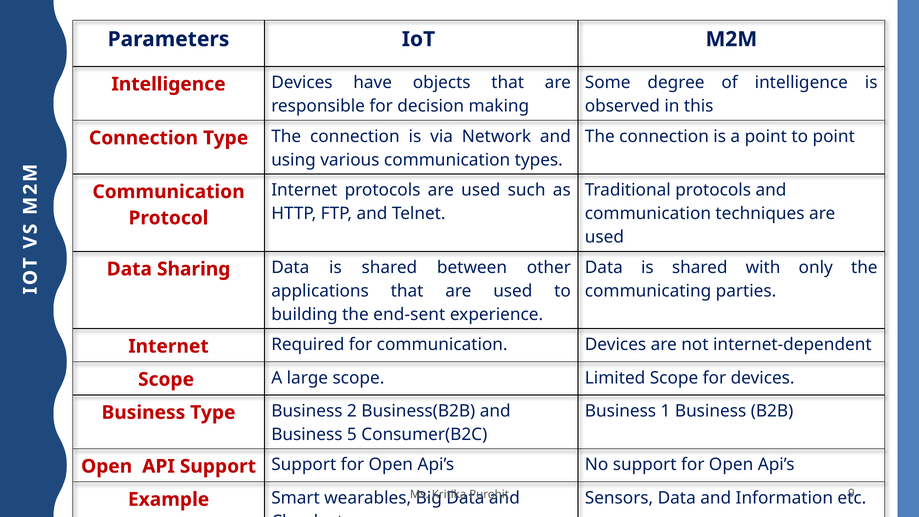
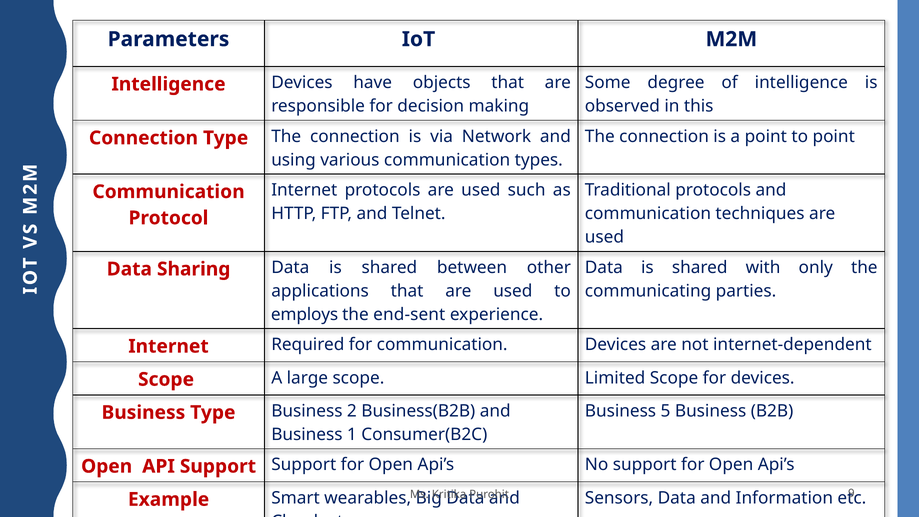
building: building -> employs (305, 314)
1: 1 -> 5 (665, 411)
5: 5 -> 1 (352, 434)
